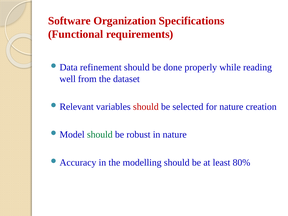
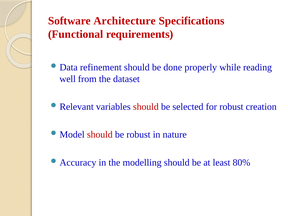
Organization: Organization -> Architecture (125, 21)
for nature: nature -> robust (231, 107)
should colour: green -> red (100, 135)
